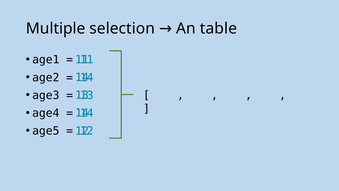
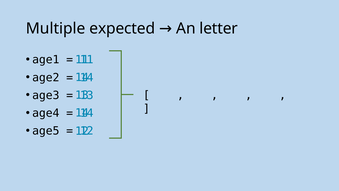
selection: selection -> expected (122, 28)
table: table -> letter (219, 28)
